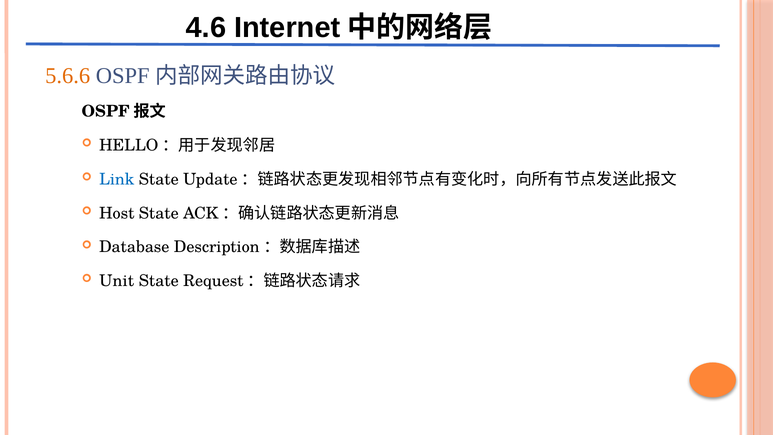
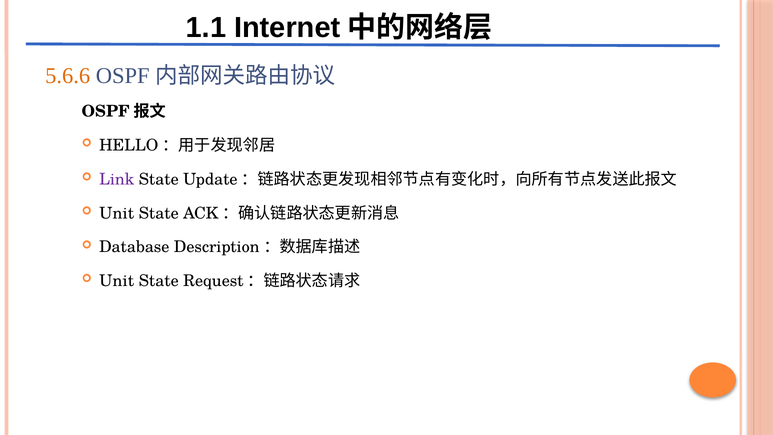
4.6: 4.6 -> 1.1 (206, 27)
Link colour: blue -> purple (117, 179)
Host: Host -> Unit (117, 213)
